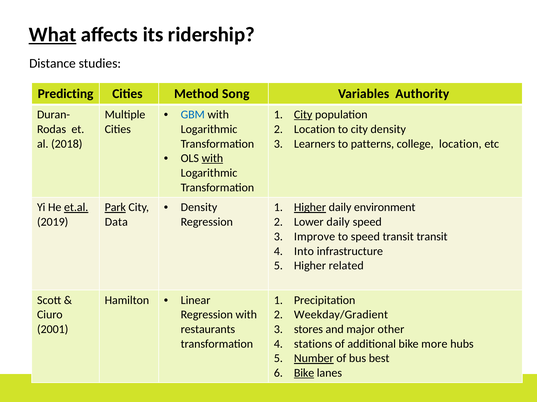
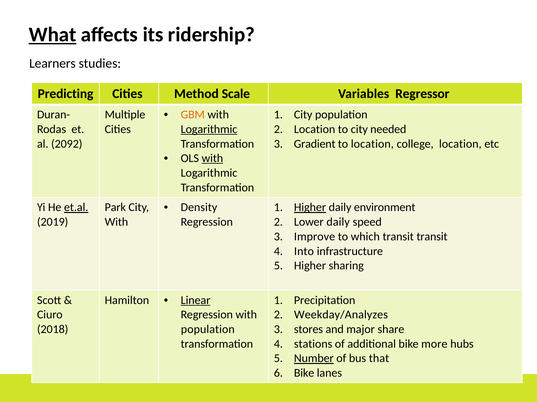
Distance: Distance -> Learners (52, 63)
Song: Song -> Scale (236, 94)
Authority: Authority -> Regressor (422, 94)
GBM colour: blue -> orange (193, 115)
City underline: present -> none (303, 115)
Logarithmic underline: none -> present (209, 129)
city density: density -> needed (388, 129)
2018: 2018 -> 2092 (67, 144)
Learners: Learners -> Gradient (315, 144)
to patterns: patterns -> location (372, 144)
Park underline: present -> none (115, 208)
Data: Data -> With (116, 222)
to speed: speed -> which (365, 237)
related: related -> sharing (346, 266)
Linear underline: none -> present (196, 301)
Weekday/Gradient: Weekday/Gradient -> Weekday/Analyzes (341, 315)
2001: 2001 -> 2018 (53, 330)
restaurants: restaurants -> population (208, 330)
other: other -> share (391, 330)
best: best -> that (379, 359)
Bike underline: present -> none (304, 374)
